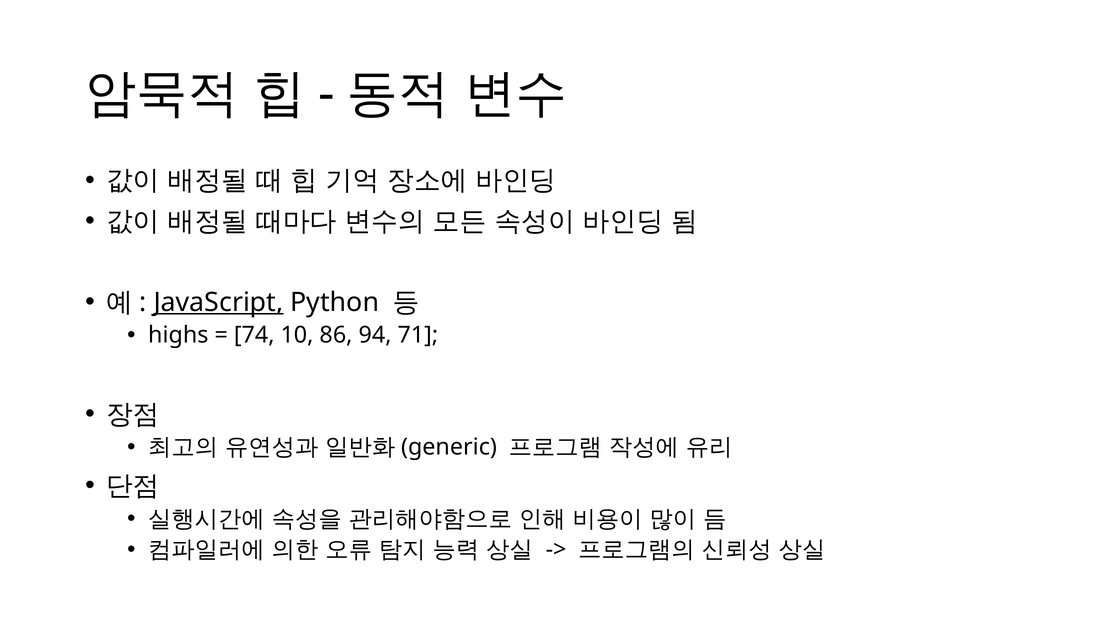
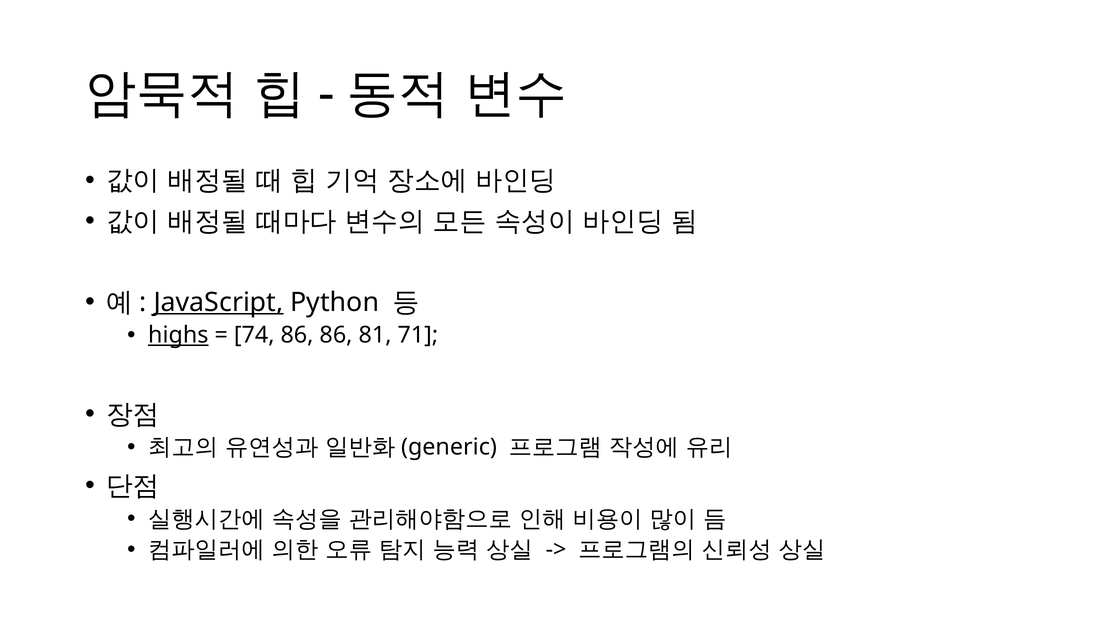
highs underline: none -> present (178, 335)
74 10: 10 -> 86 (297, 335)
94: 94 -> 81 (375, 335)
